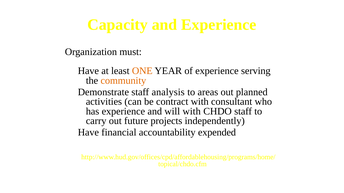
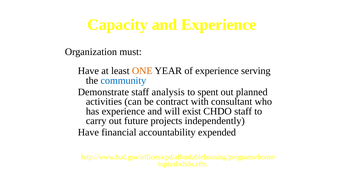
community colour: orange -> blue (123, 81)
areas: areas -> spent (208, 92)
will with: with -> exist (192, 111)
